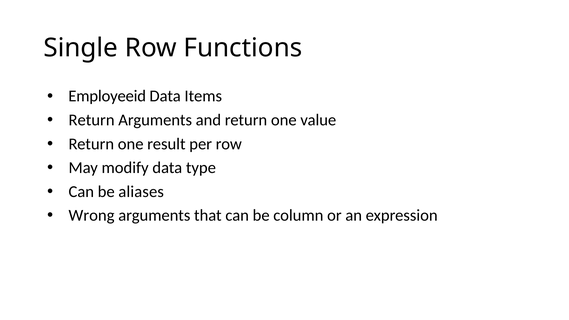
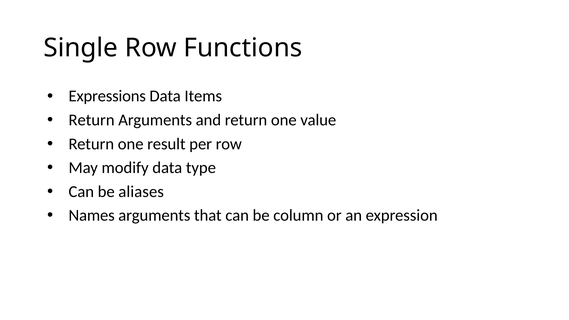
Employeeid: Employeeid -> Expressions (107, 96)
Wrong: Wrong -> Names (92, 215)
